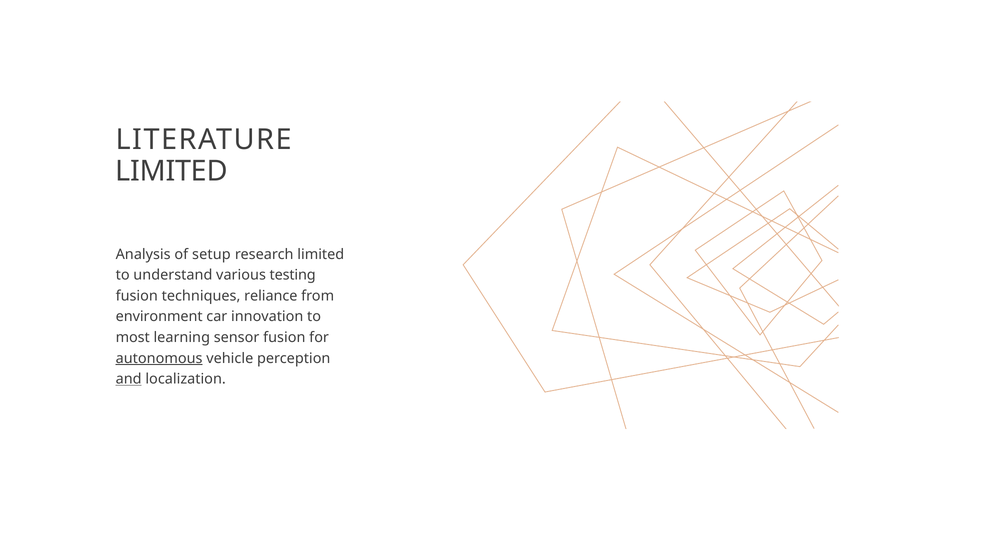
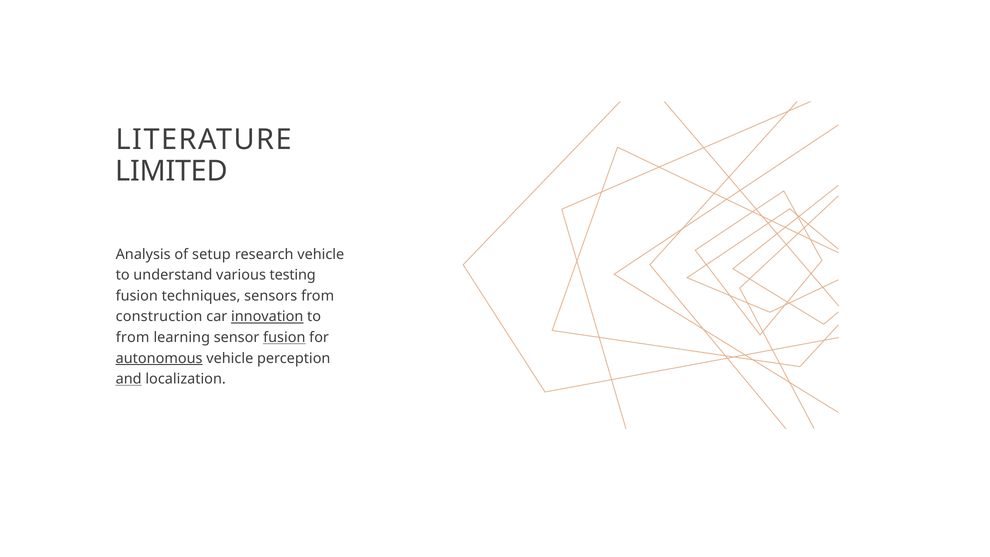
research limited: limited -> vehicle (321, 254)
reliance: reliance -> sensors (271, 296)
environment: environment -> construction (159, 317)
innovation underline: none -> present (267, 317)
most: most -> from (133, 337)
fusion underline: none -> present (284, 337)
